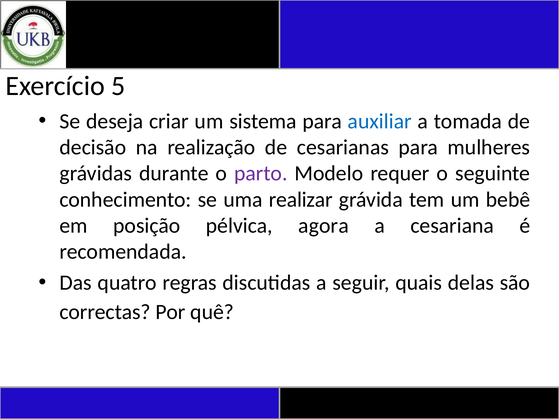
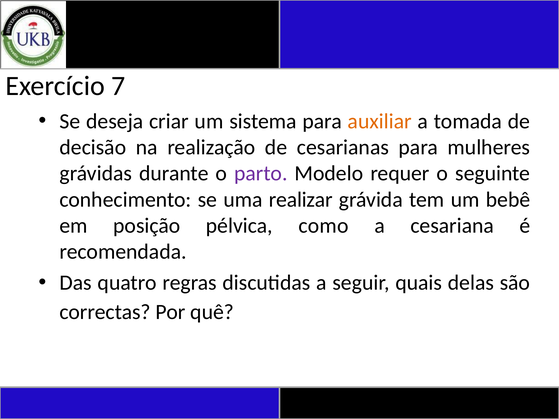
5: 5 -> 7 (118, 86)
auxiliar colour: blue -> orange (380, 121)
agora: agora -> como (323, 226)
